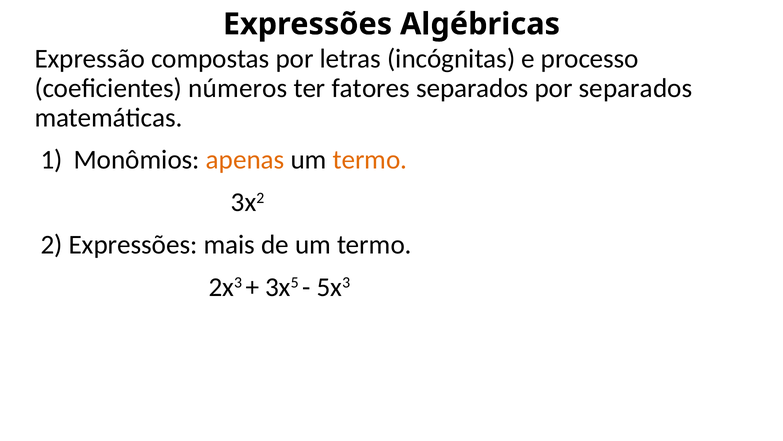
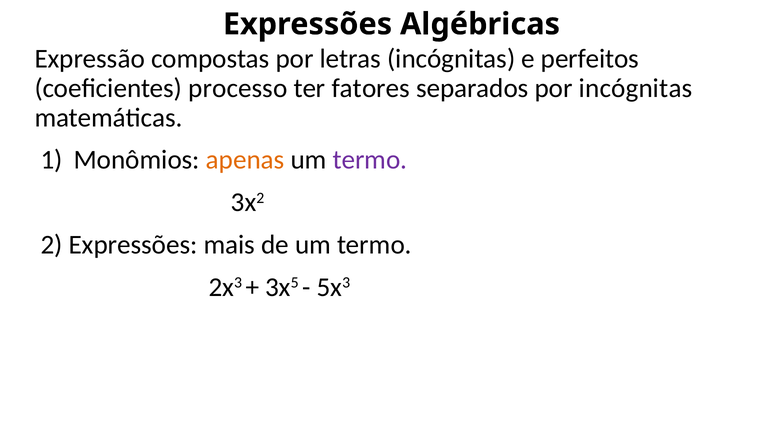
processo: processo -> perfeitos (590, 59)
números: números -> processo (238, 88)
por separados: separados -> incógnitas (636, 88)
termo colour: orange -> purple (370, 160)
